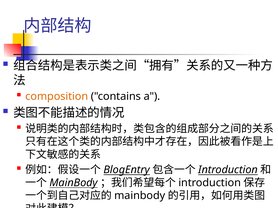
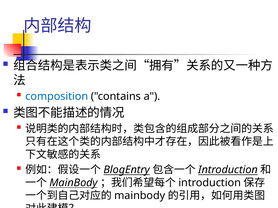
composition colour: orange -> blue (57, 97)
